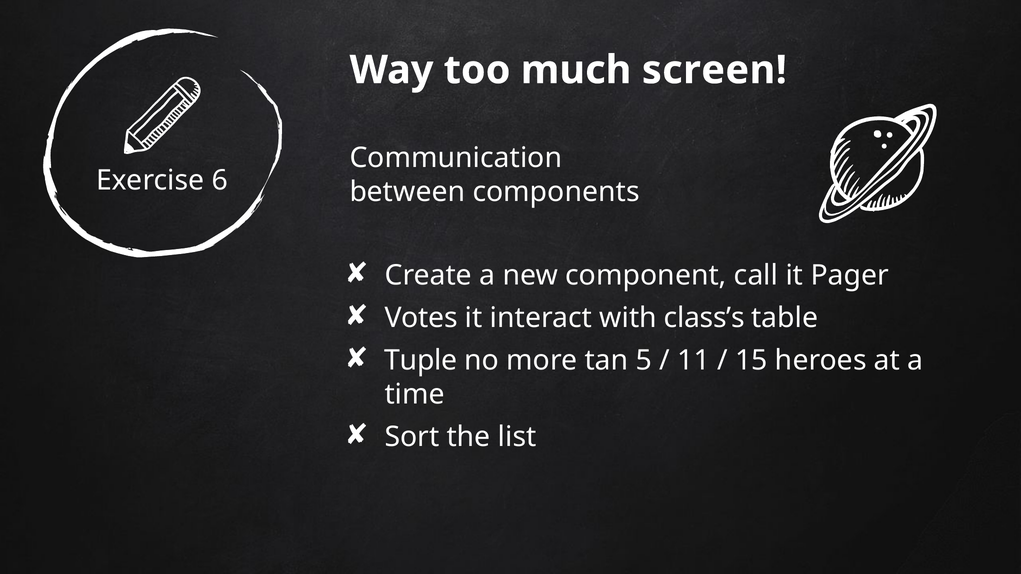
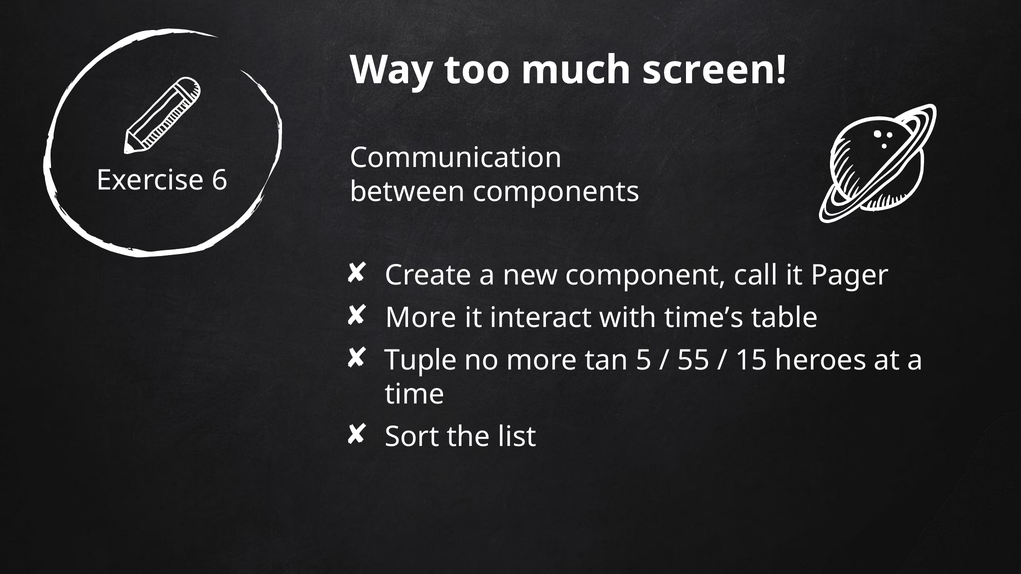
Votes: Votes -> More (421, 318)
class’s: class’s -> time’s (704, 318)
11: 11 -> 55 (694, 361)
